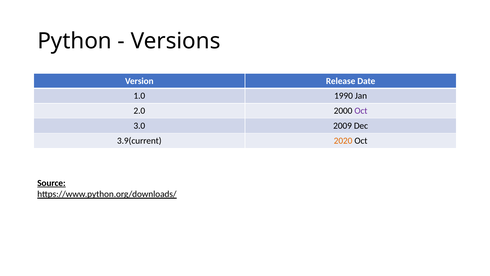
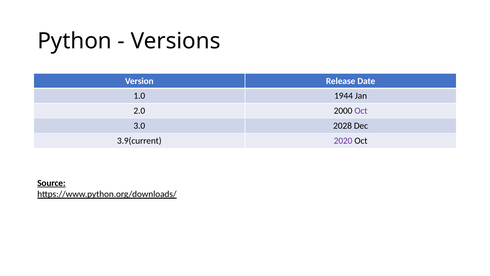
1990: 1990 -> 1944 (344, 96)
2009: 2009 -> 2028 (343, 126)
2020 colour: orange -> purple (343, 141)
